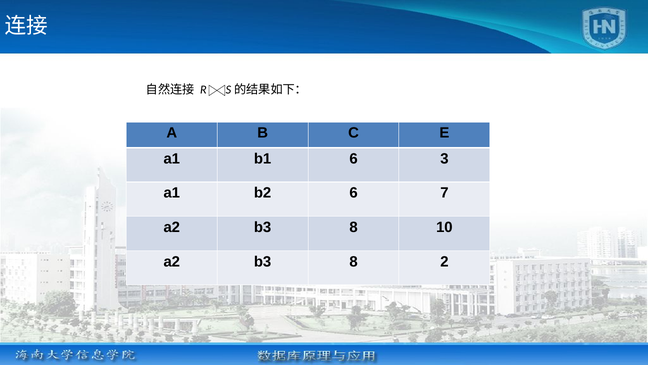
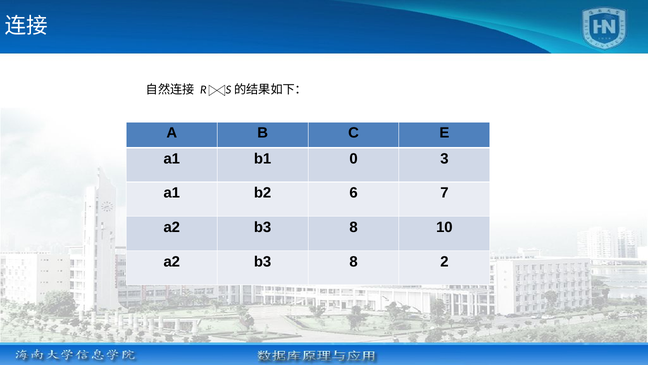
b1 6: 6 -> 0 (354, 158)
